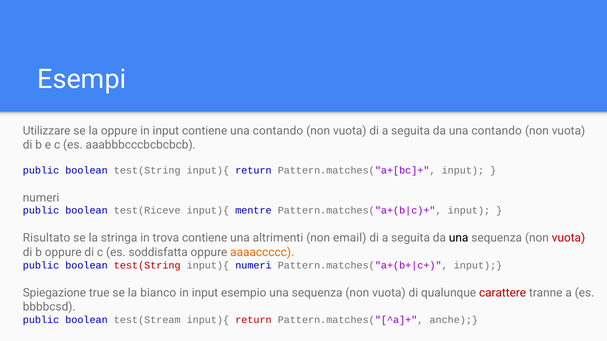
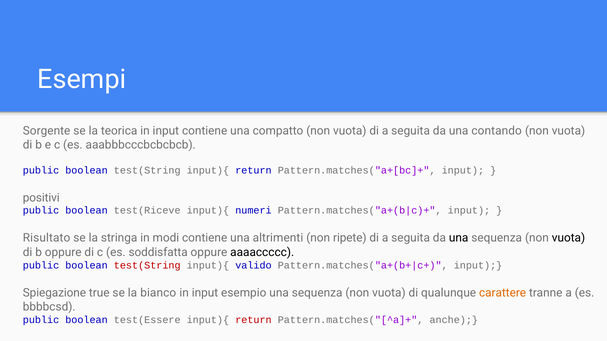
Utilizzare: Utilizzare -> Sorgente (47, 131)
la oppure: oppure -> teorica (119, 131)
contiene una contando: contando -> compatto (278, 131)
numeri: numeri -> positivi (41, 198)
mentre: mentre -> numeri (253, 211)
trova: trova -> modi (166, 238)
email: email -> ripete (350, 238)
vuota colour: red -> black (568, 238)
aaaaccccc colour: orange -> black (262, 253)
input){ numeri: numeri -> valido (253, 266)
carattere colour: red -> orange (503, 293)
test(Stream: test(Stream -> test(Essere (147, 320)
